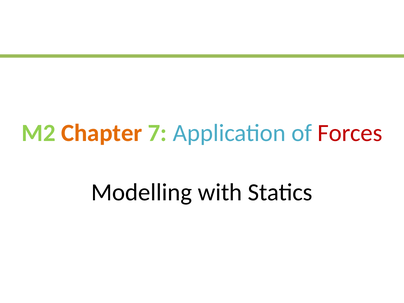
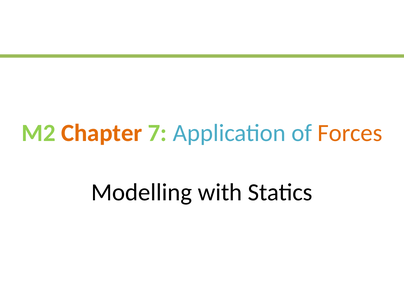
Forces colour: red -> orange (350, 133)
